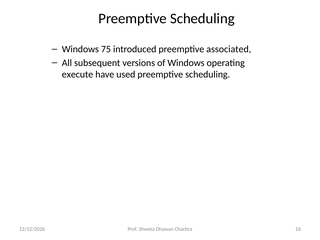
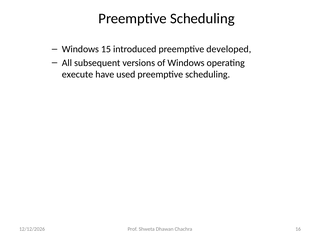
75: 75 -> 15 (106, 49)
associated: associated -> developed (229, 49)
